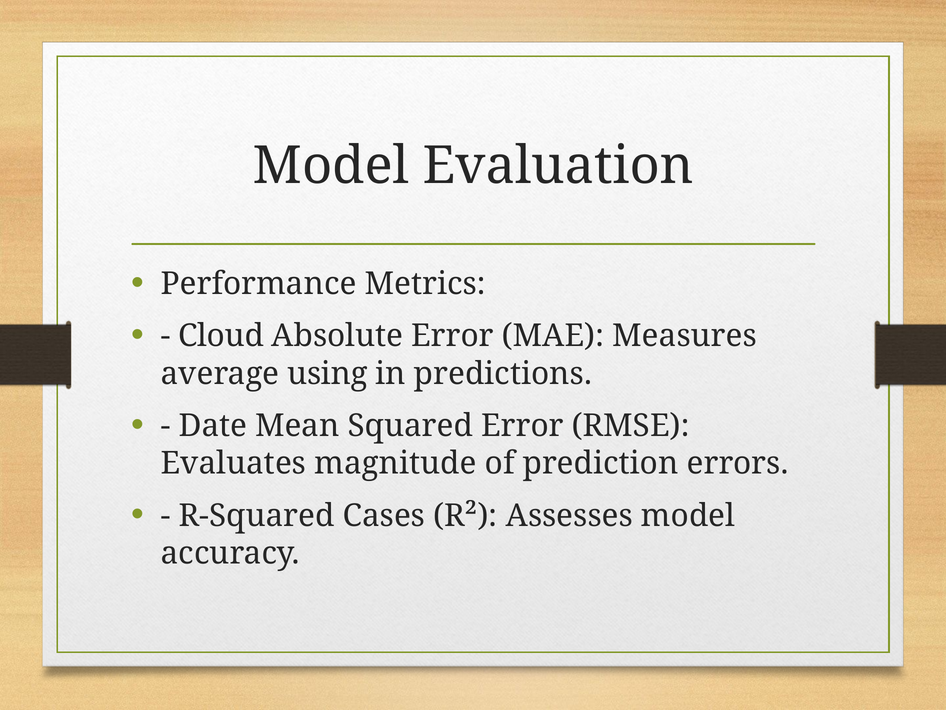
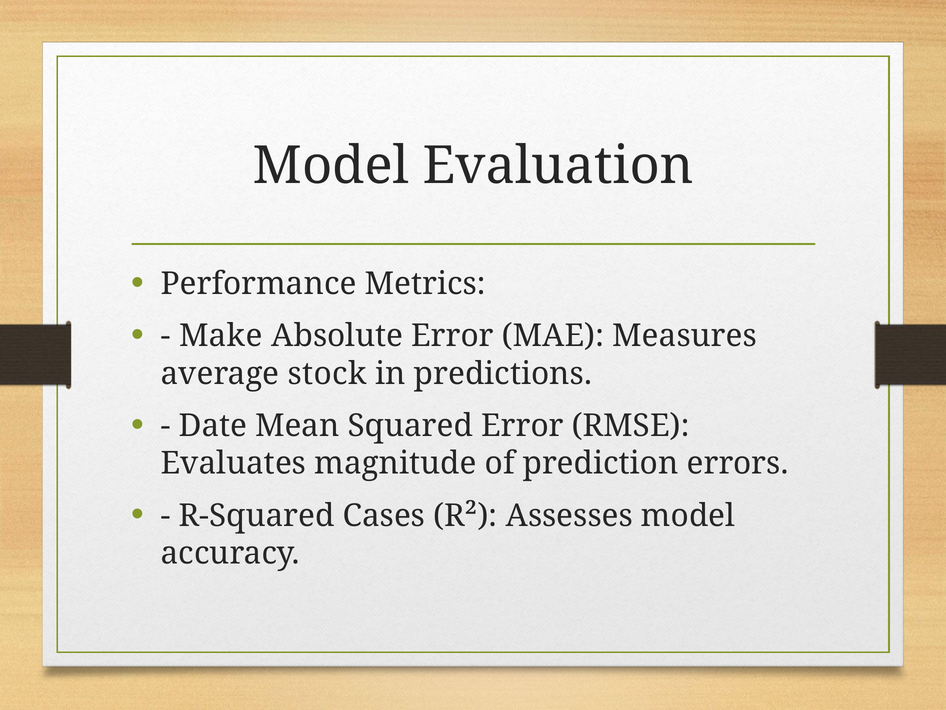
Cloud: Cloud -> Make (221, 336)
using: using -> stock (327, 373)
